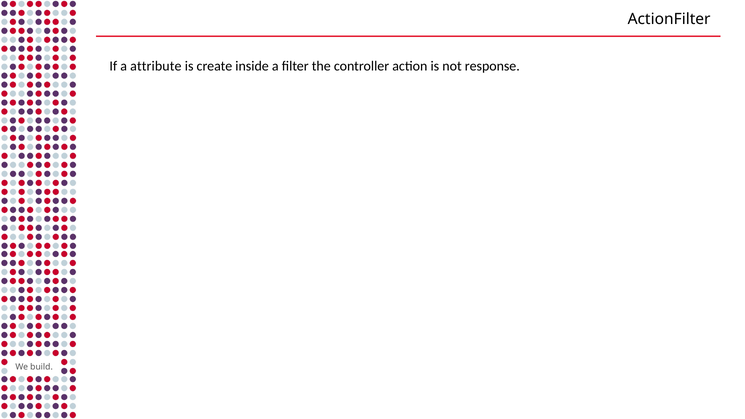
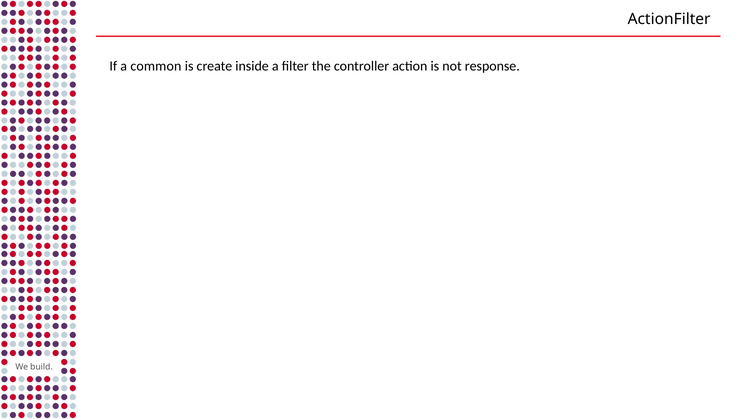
attribute: attribute -> common (156, 66)
